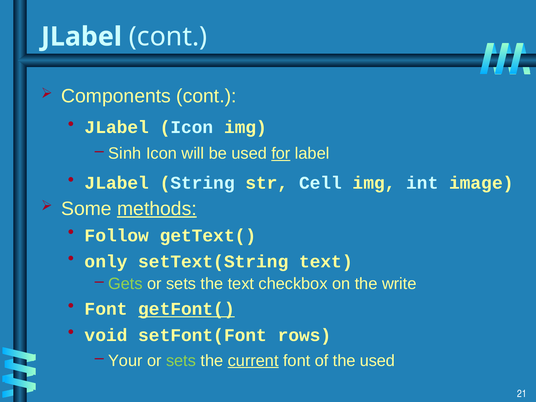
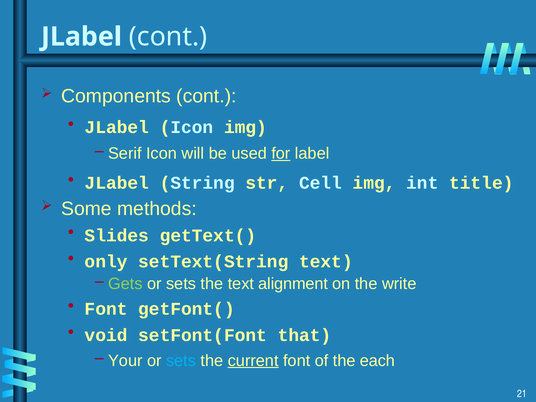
Sinh: Sinh -> Serif (125, 153)
image: image -> title (481, 183)
methods underline: present -> none (157, 209)
Follow: Follow -> Slides (117, 235)
checkbox: checkbox -> alignment (293, 284)
getFont( underline: present -> none (187, 309)
rows: rows -> that (304, 335)
sets colour: light green -> light blue (181, 361)
the used: used -> each (377, 361)
